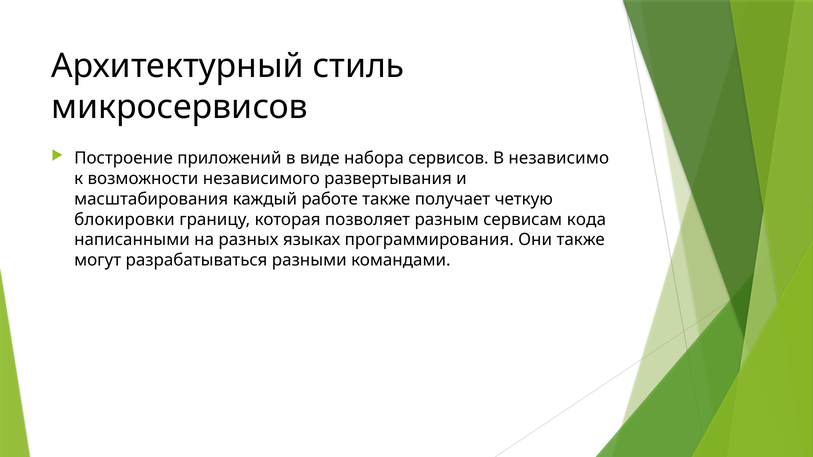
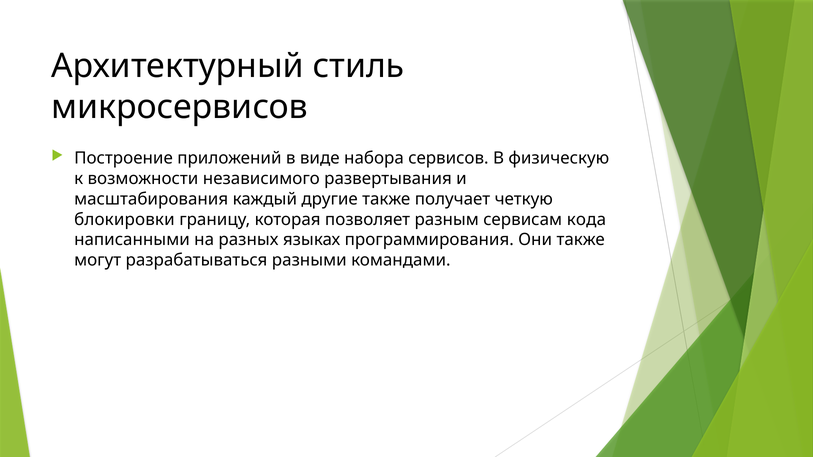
независимо: независимо -> физическую (559, 159)
работе: работе -> другие (330, 199)
